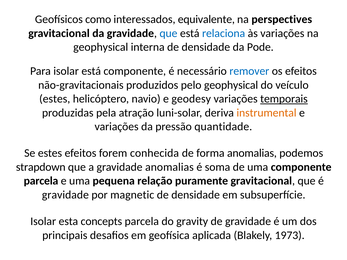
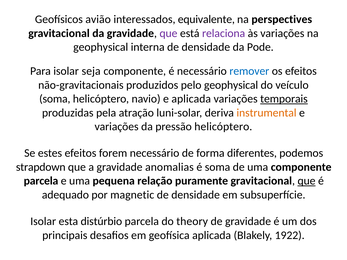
como: como -> avião (98, 19)
que colour: blue -> purple (168, 33)
relaciona colour: blue -> purple (224, 33)
isolar está: está -> seja (91, 71)
estes: estes -> soma (55, 99)
e geodesy: geodesy -> aplicada (191, 99)
pressão quantidade: quantidade -> helicóptero (223, 127)
forem conhecida: conhecida -> necessário (155, 153)
forma anomalias: anomalias -> diferentes (252, 153)
que underline: none -> present (307, 181)
gravidade: gravidade -> adequado (65, 195)
concepts: concepts -> distúrbio (101, 222)
gravity: gravity -> theory (192, 222)
1973: 1973 -> 1922 (290, 235)
